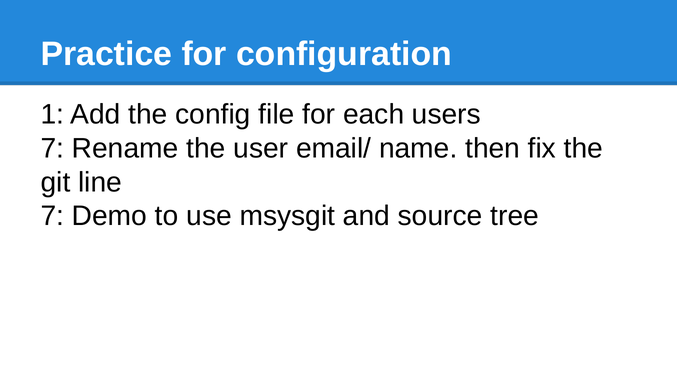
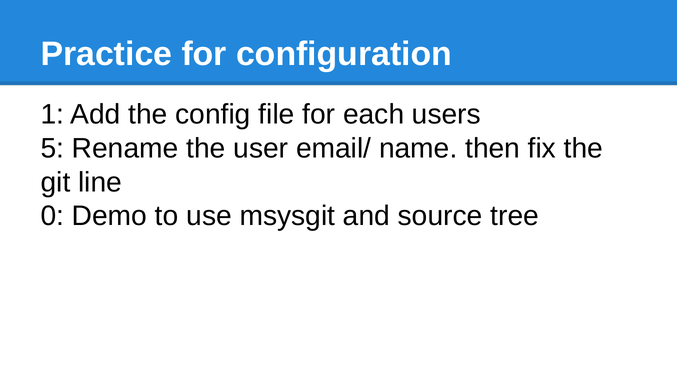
7: 7 -> 5 (52, 148)
7: 7 -> 0 (52, 216)
